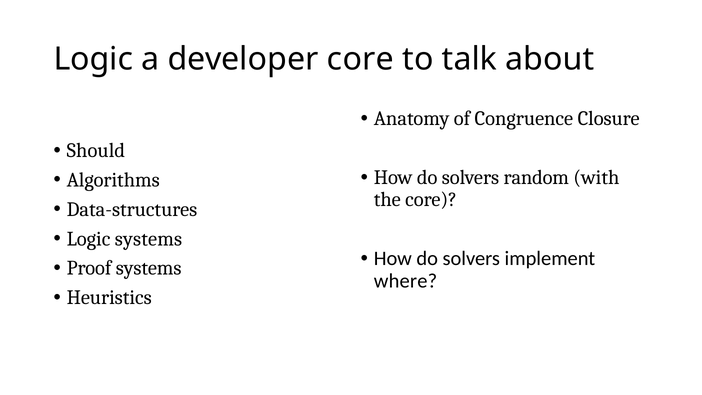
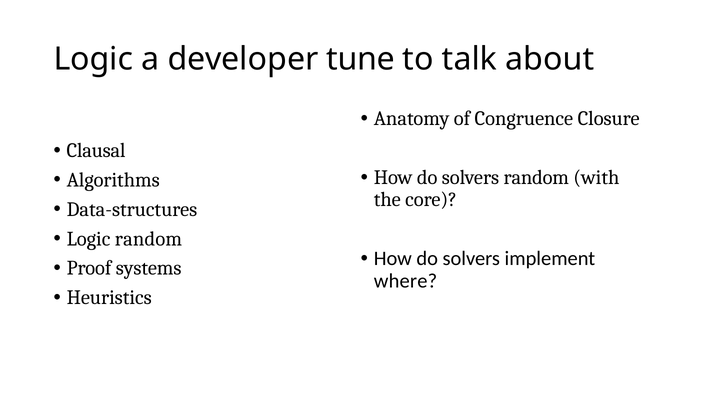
developer core: core -> tune (361, 59)
Should: Should -> Clausal (96, 150)
Logic systems: systems -> random (148, 239)
